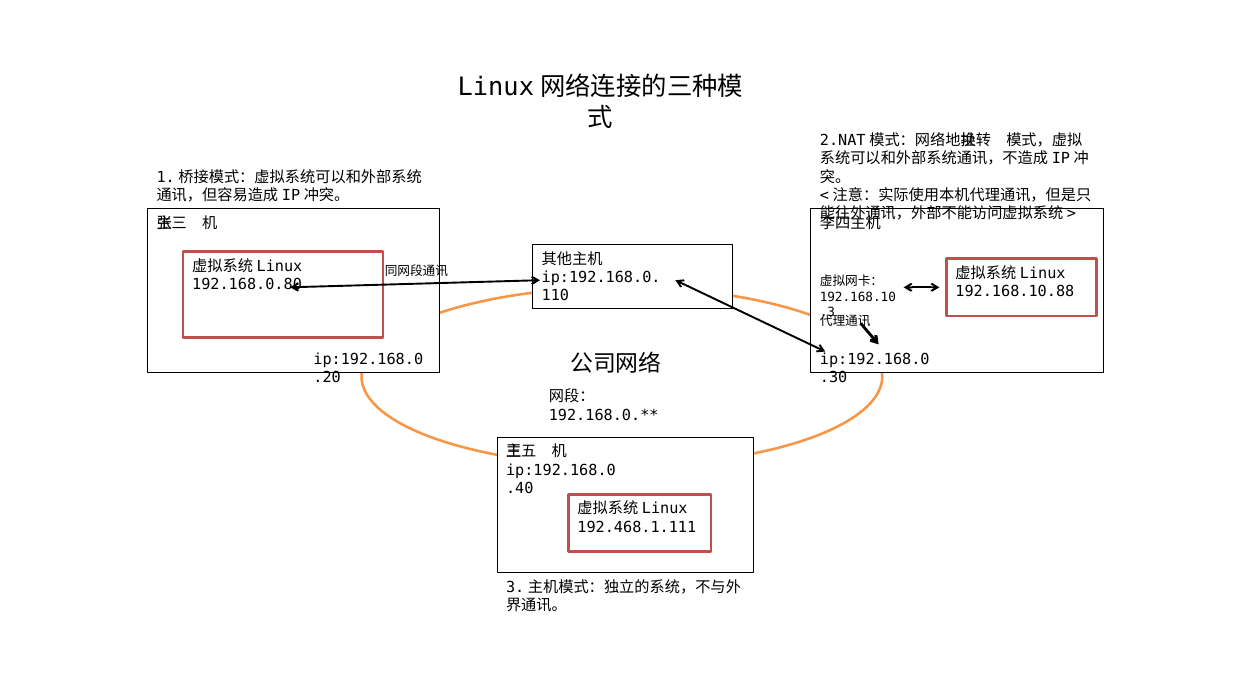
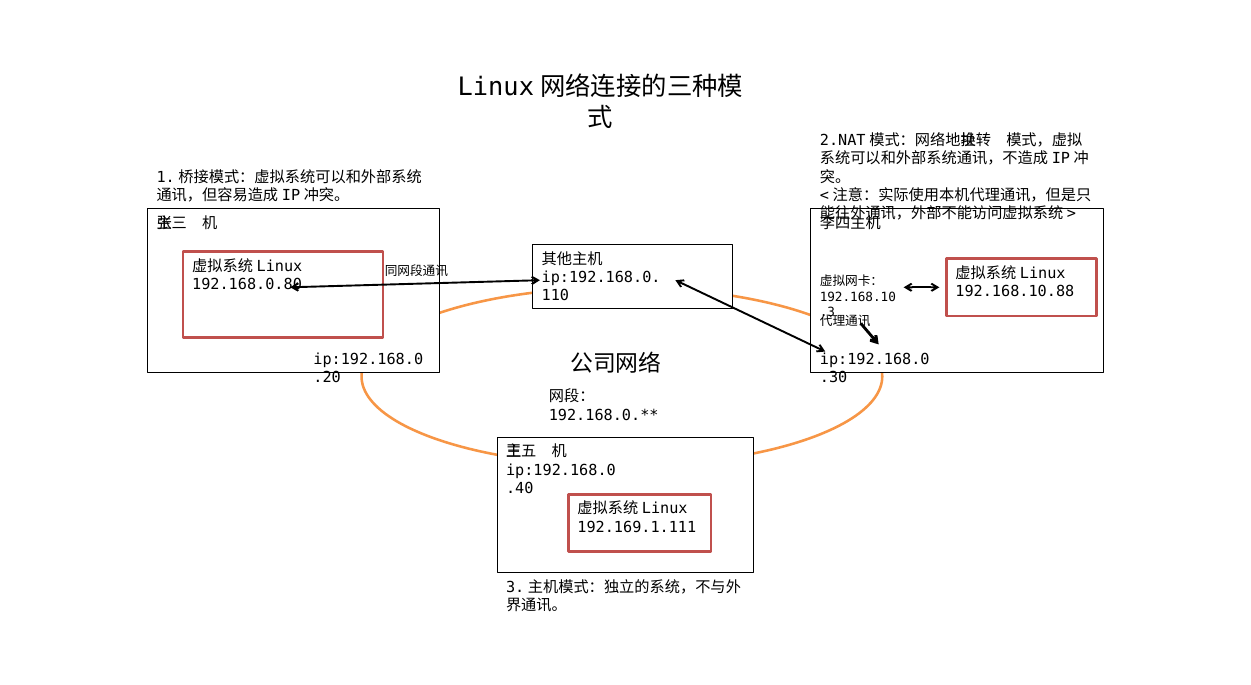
192.468.1.111: 192.468.1.111 -> 192.169.1.111 (637, 527)
